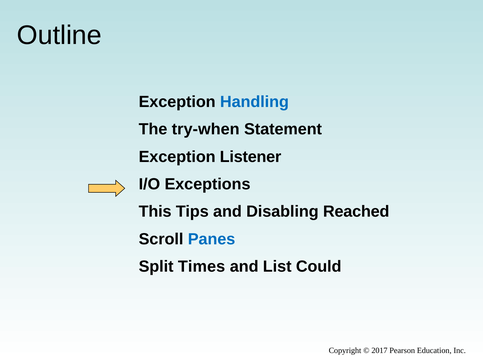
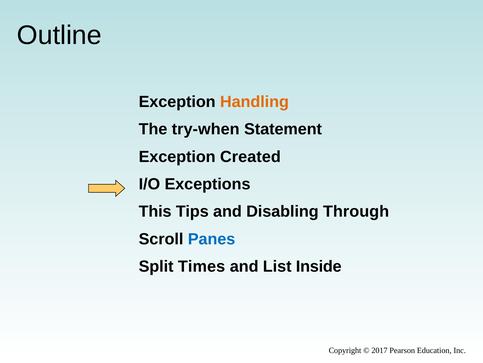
Handling colour: blue -> orange (254, 102)
Listener: Listener -> Created (250, 156)
Reached: Reached -> Through (356, 211)
Could: Could -> Inside (319, 266)
